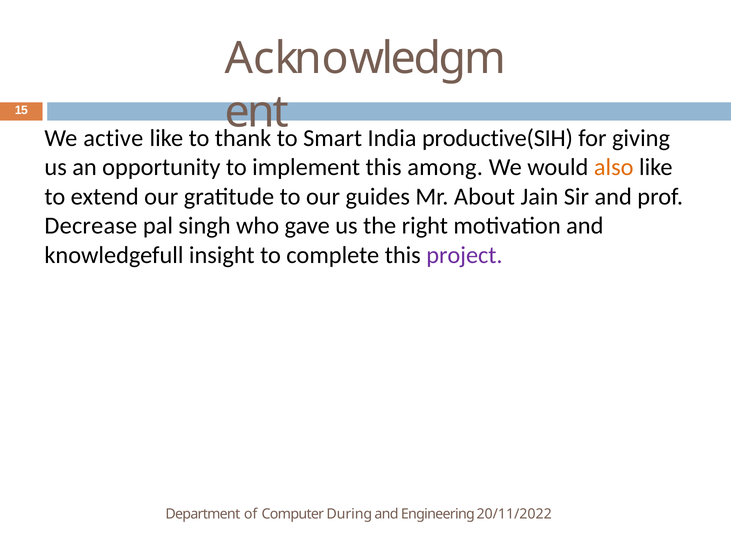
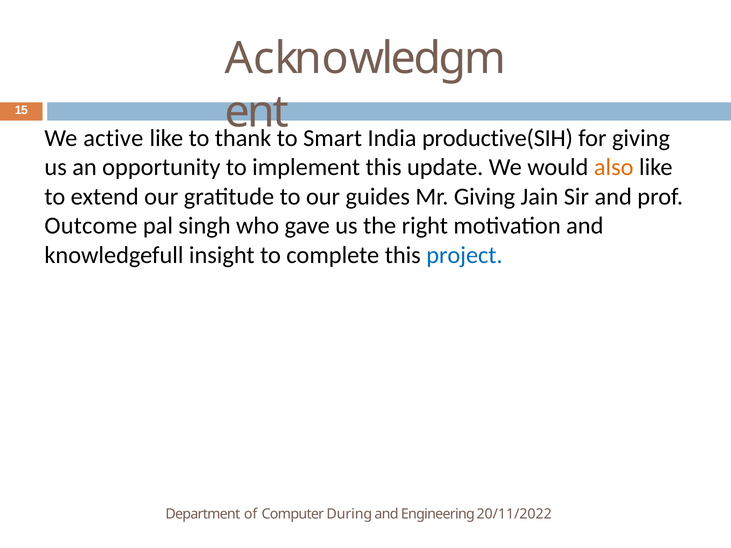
among: among -> update (445, 167)
Mr About: About -> Giving (485, 197)
Decrease: Decrease -> Outcome (91, 226)
project colour: purple -> blue (464, 255)
